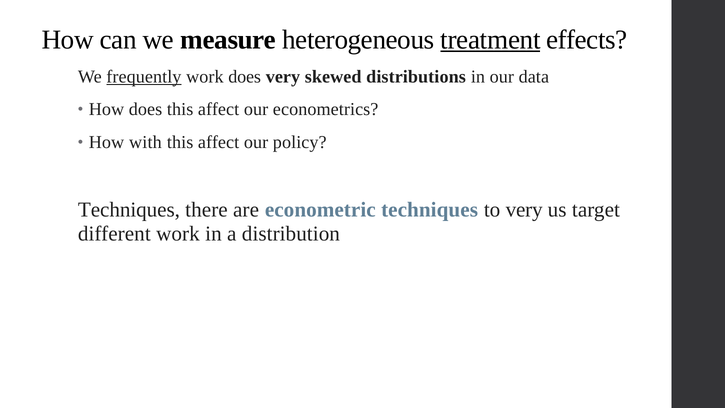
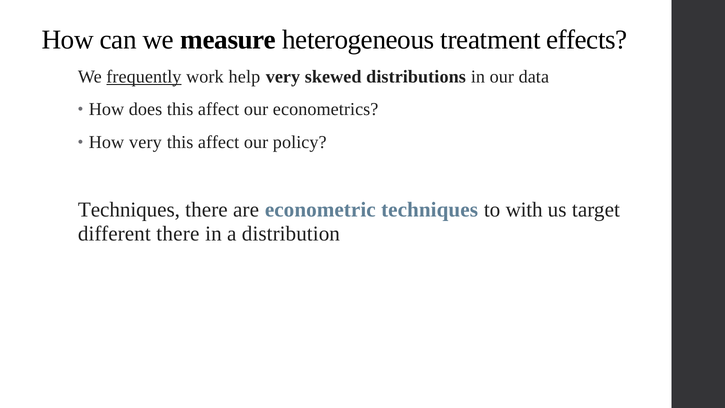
treatment underline: present -> none (490, 40)
work does: does -> help (244, 77)
How with: with -> very (145, 142)
to very: very -> with (524, 209)
different work: work -> there (178, 234)
